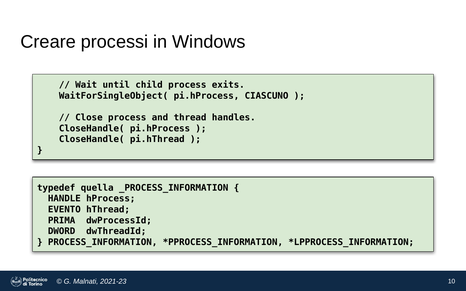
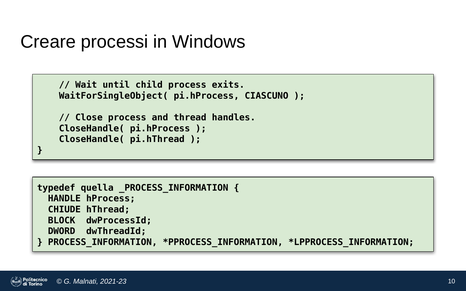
EVENTO: EVENTO -> CHIUDE (64, 210)
PRIMA: PRIMA -> BLOCK (62, 221)
